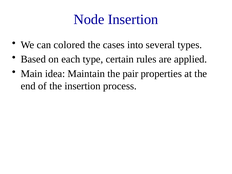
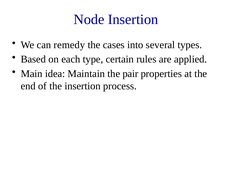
colored: colored -> remedy (69, 45)
